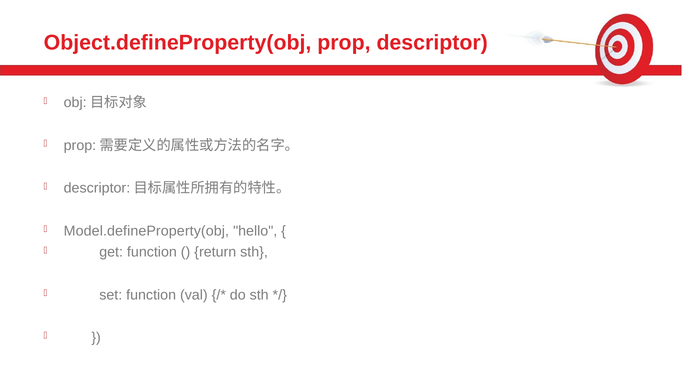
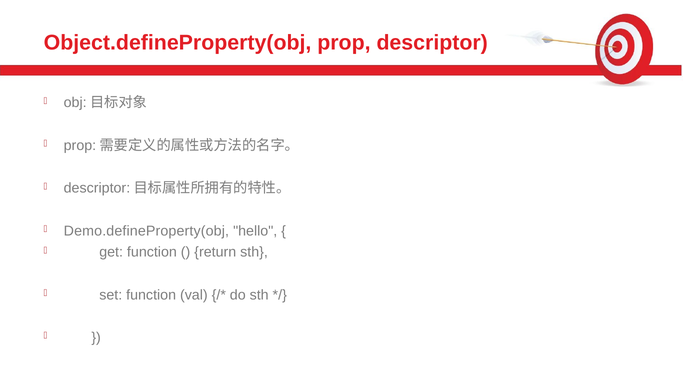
Model.defineProperty(obj: Model.defineProperty(obj -> Demo.defineProperty(obj (146, 231)
